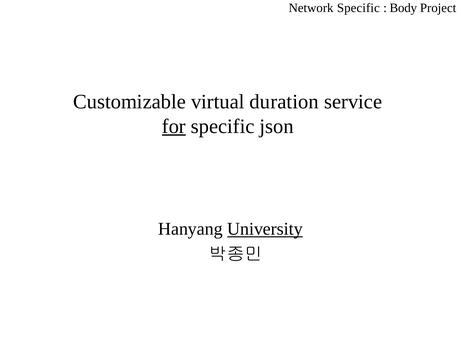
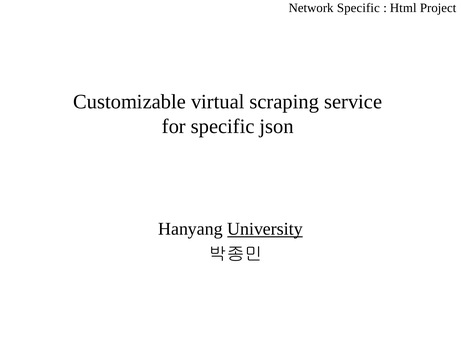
Body: Body -> Html (403, 8)
duration: duration -> scraping (284, 102)
for underline: present -> none (174, 126)
